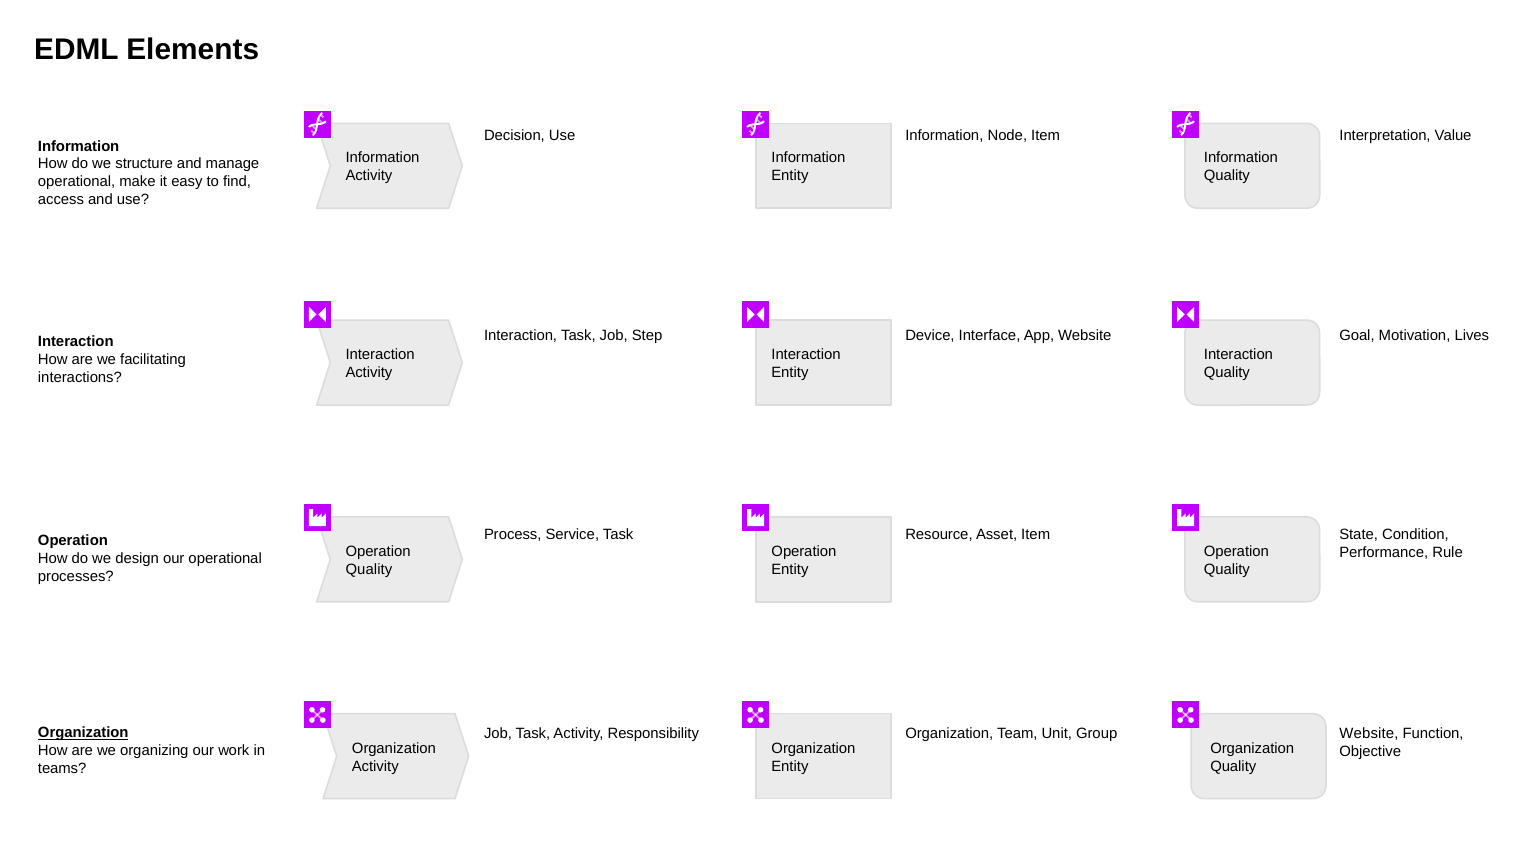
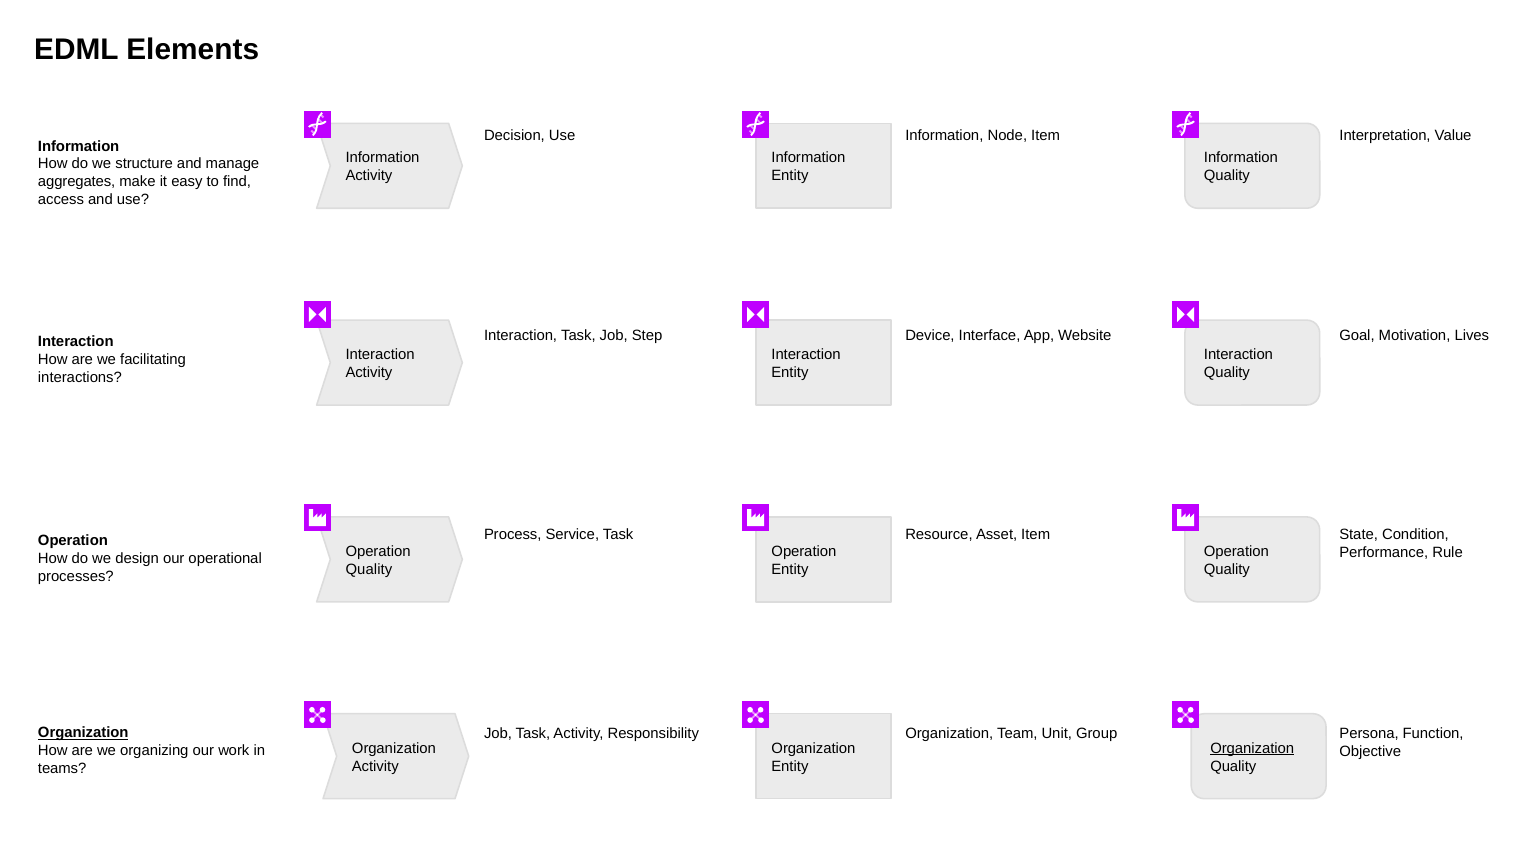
operational: operational -> aggregates (77, 182)
Website: Website -> Persona (1369, 734)
Organization underline: none -> present (1252, 748)
